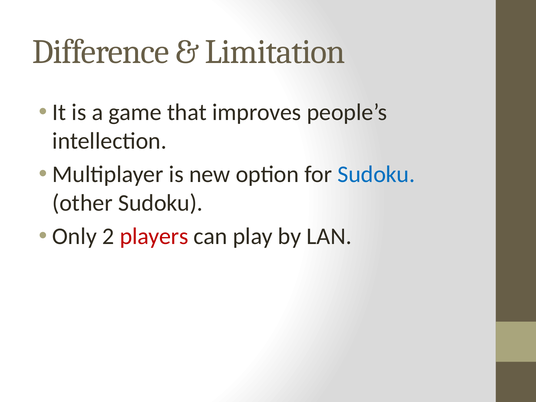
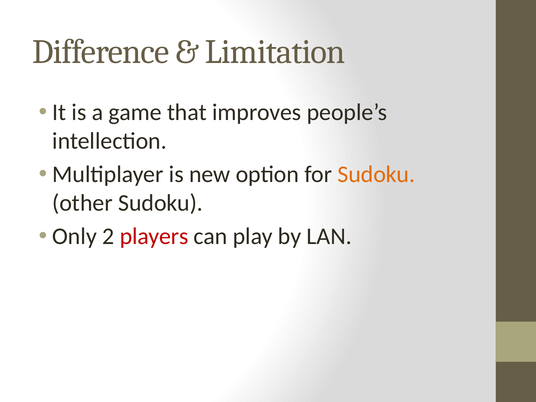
Sudoku colour: blue -> orange (376, 174)
